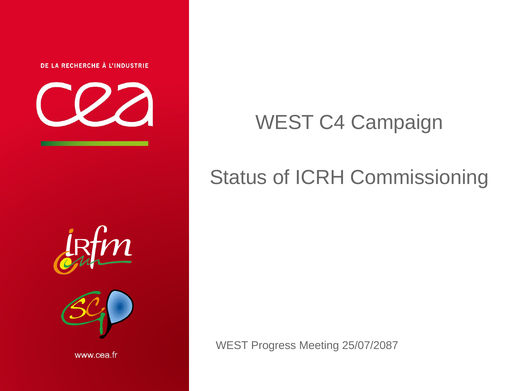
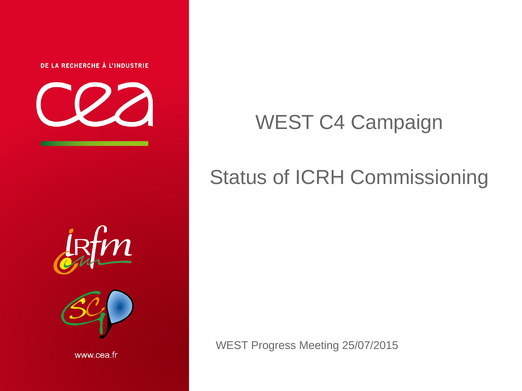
25/07/2087: 25/07/2087 -> 25/07/2015 (370, 346)
